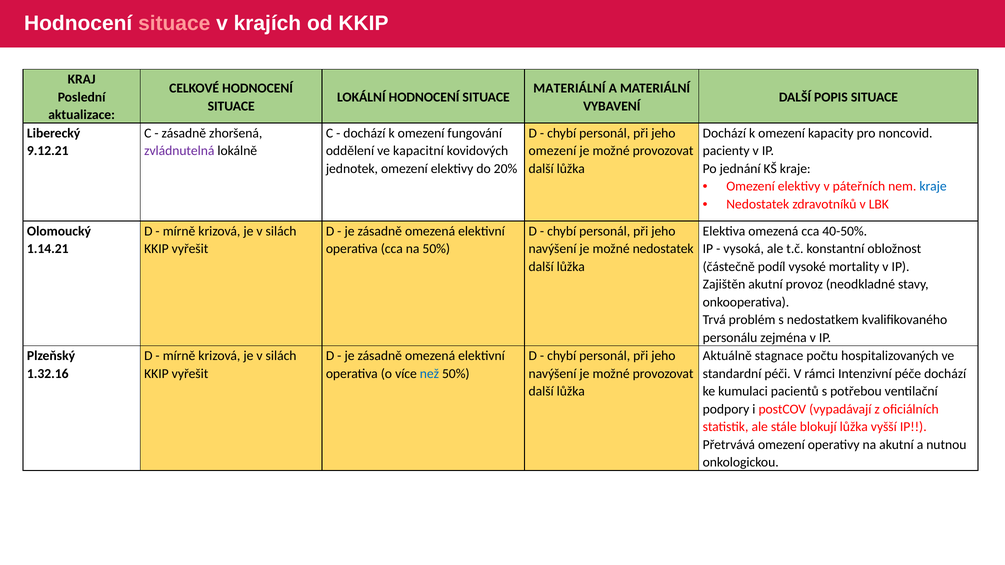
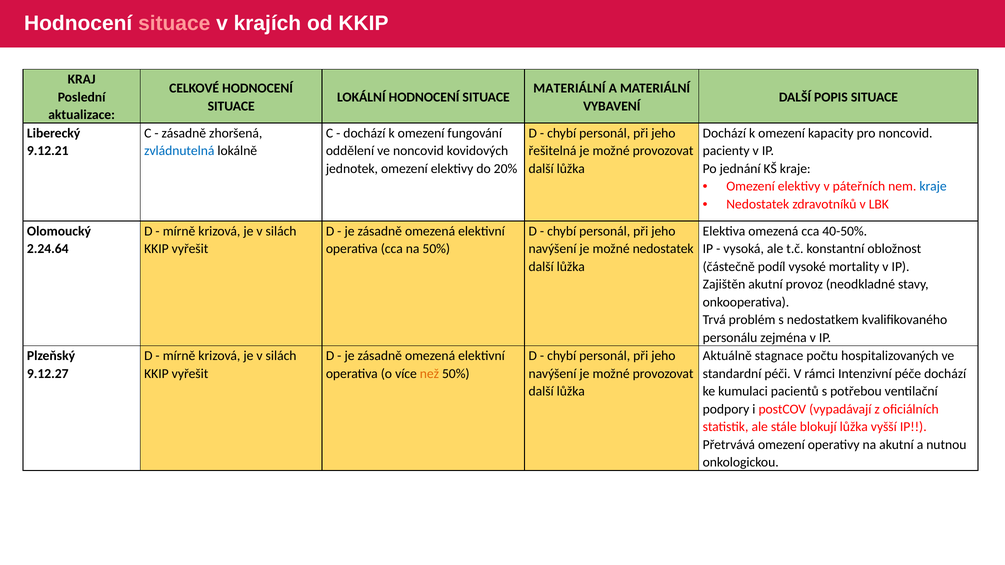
zvládnutelná colour: purple -> blue (179, 151)
ve kapacitní: kapacitní -> noncovid (418, 151)
omezení: omezení -> řešitelná (553, 151)
1.14.21: 1.14.21 -> 2.24.64 (48, 249)
1.32.16: 1.32.16 -> 9.12.27 (48, 374)
než colour: blue -> orange (429, 374)
